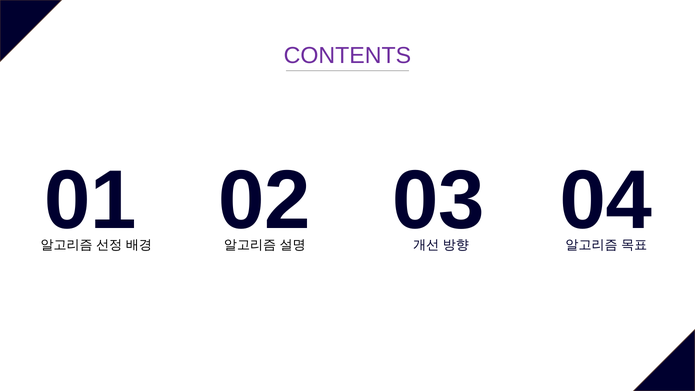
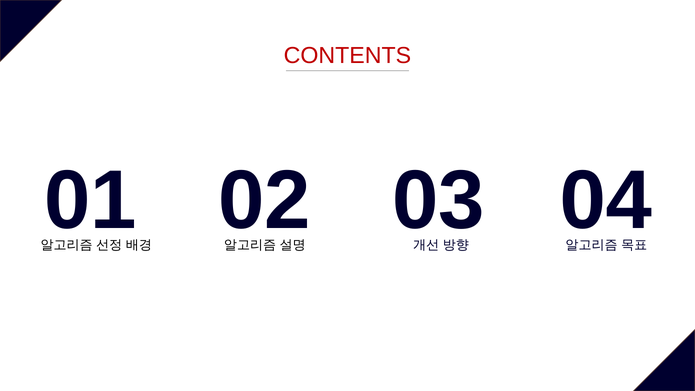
CONTENTS colour: purple -> red (347, 56)
